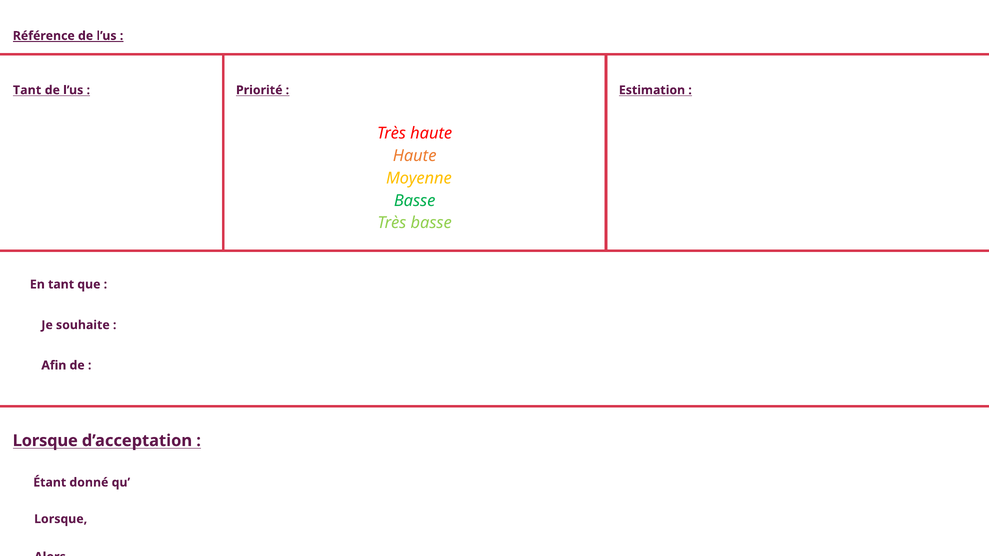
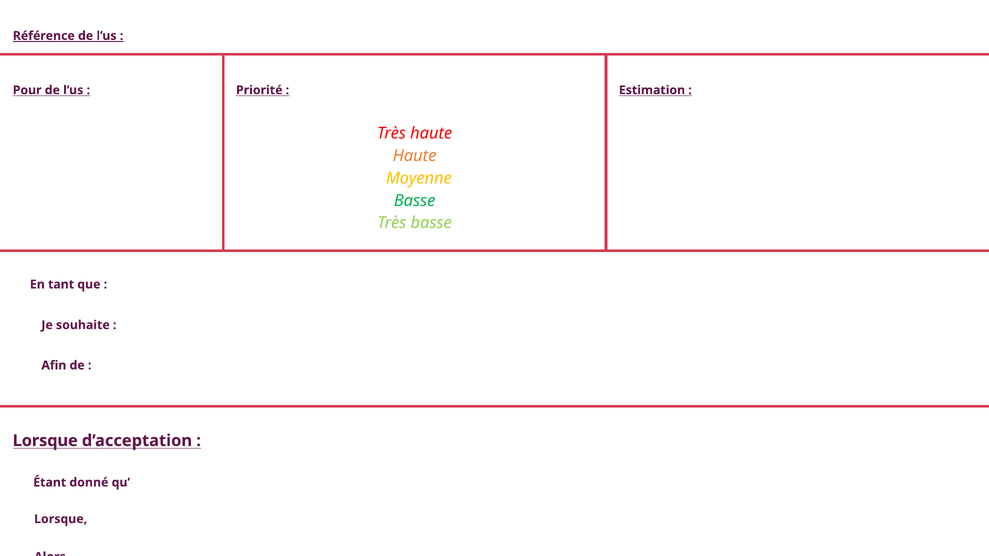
Tant: Tant -> Pour (27, 90)
